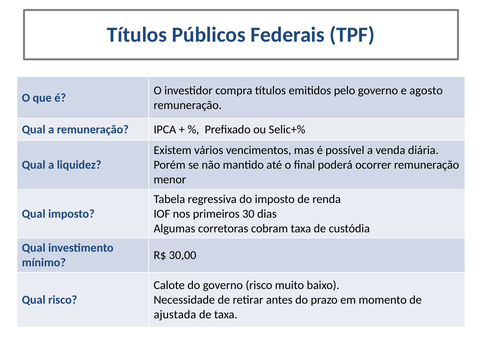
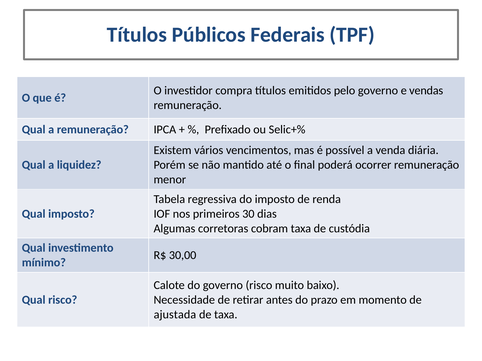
agosto: agosto -> vendas (426, 91)
